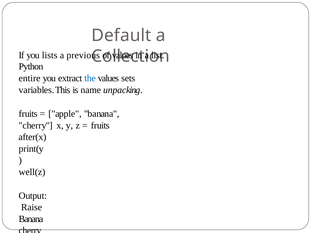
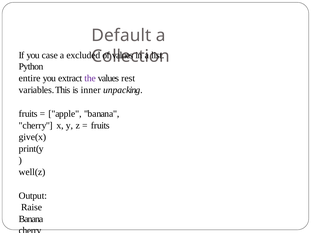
lists: lists -> case (50, 55)
previous: previous -> excluded (83, 55)
the colour: blue -> purple (90, 78)
sets: sets -> rest (128, 78)
name: name -> inner (91, 90)
after(x: after(x -> give(x (32, 137)
